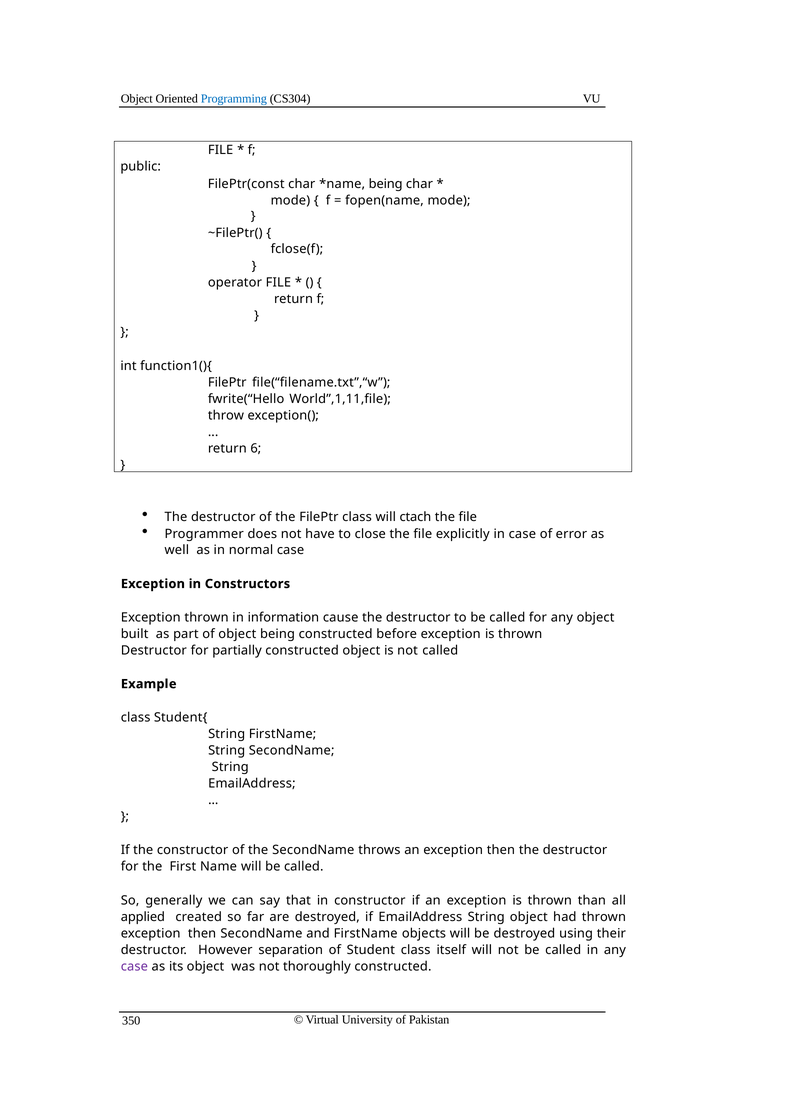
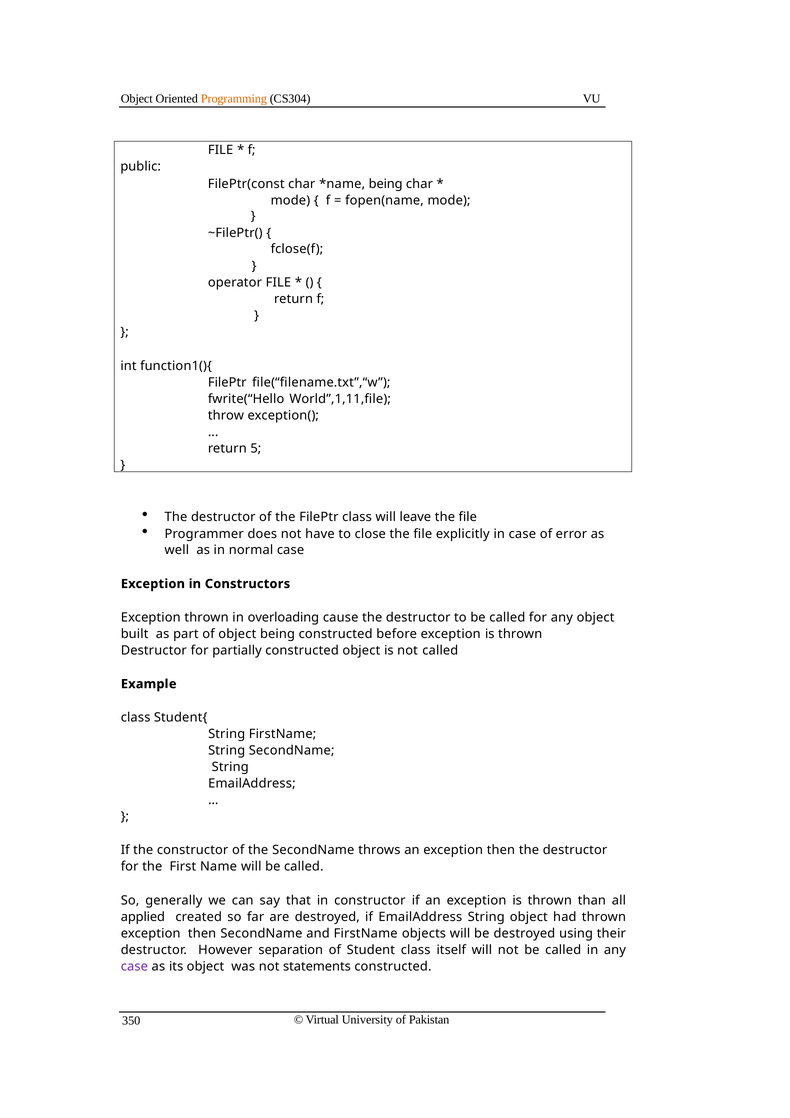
Programming colour: blue -> orange (234, 99)
6: 6 -> 5 (256, 448)
ctach: ctach -> leave (415, 517)
information: information -> overloading (283, 617)
thoroughly: thoroughly -> statements (317, 966)
